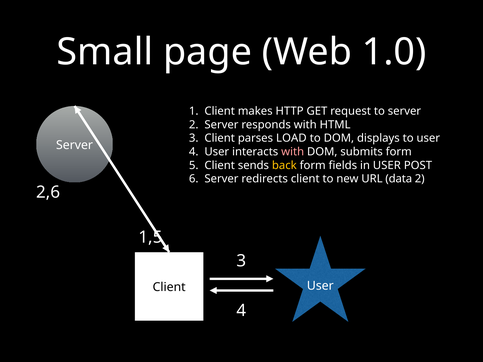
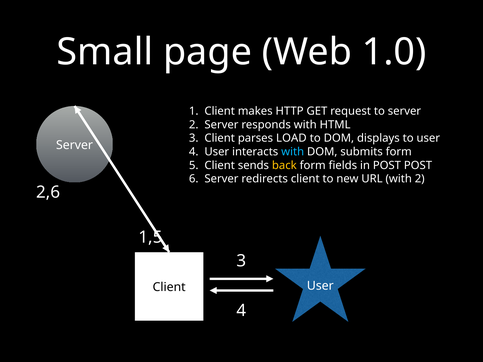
with colour: pink -> light blue (293, 152)
in USER: USER -> POST (387, 165)
URL data: data -> with (399, 179)
